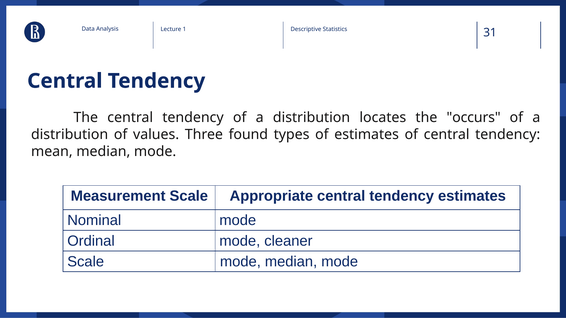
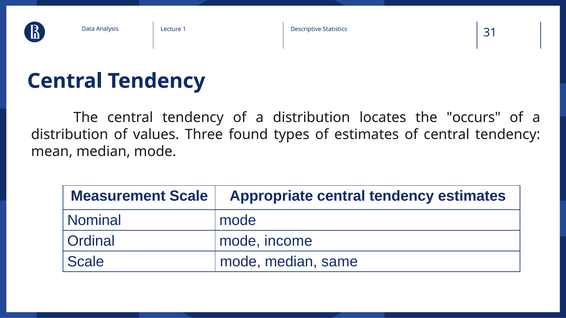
cleaner: cleaner -> income (288, 241)
mode median mode: mode -> same (340, 262)
